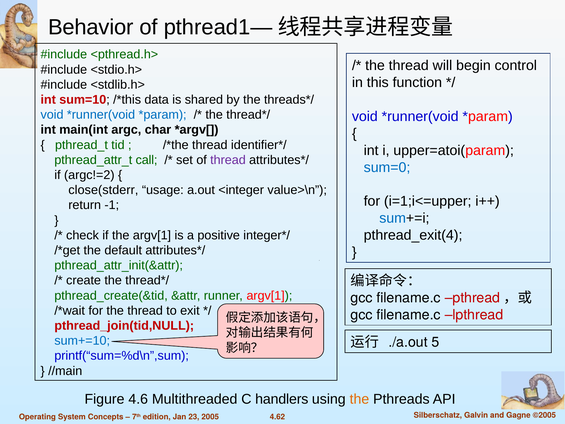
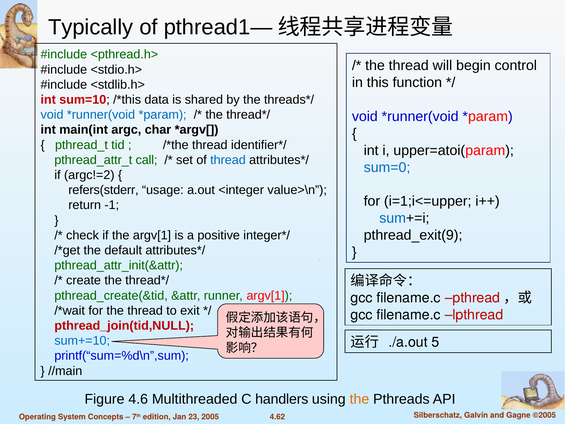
Behavior: Behavior -> Typically (91, 27)
thread colour: purple -> blue (228, 160)
close(stderr: close(stderr -> refers(stderr (103, 190)
pthread_exit(4: pthread_exit(4 -> pthread_exit(9 (413, 235)
